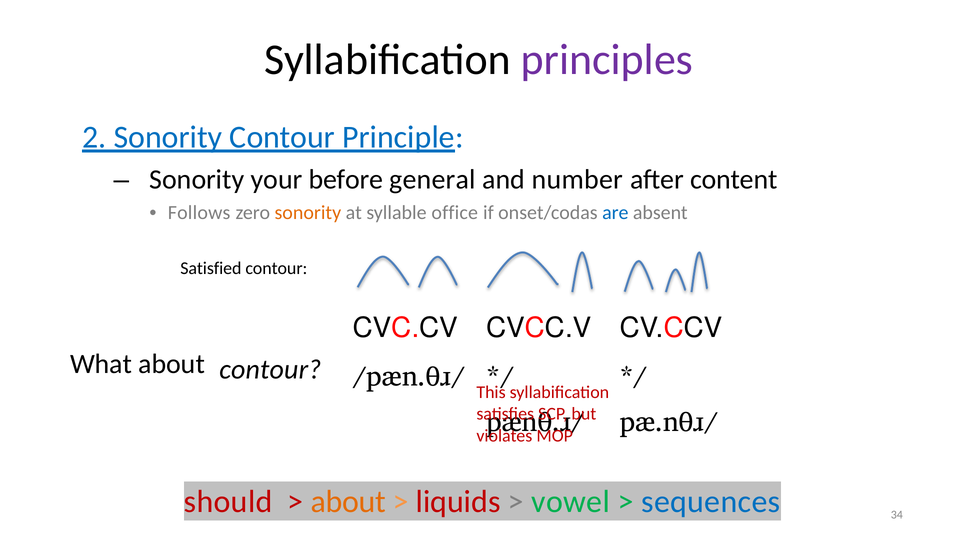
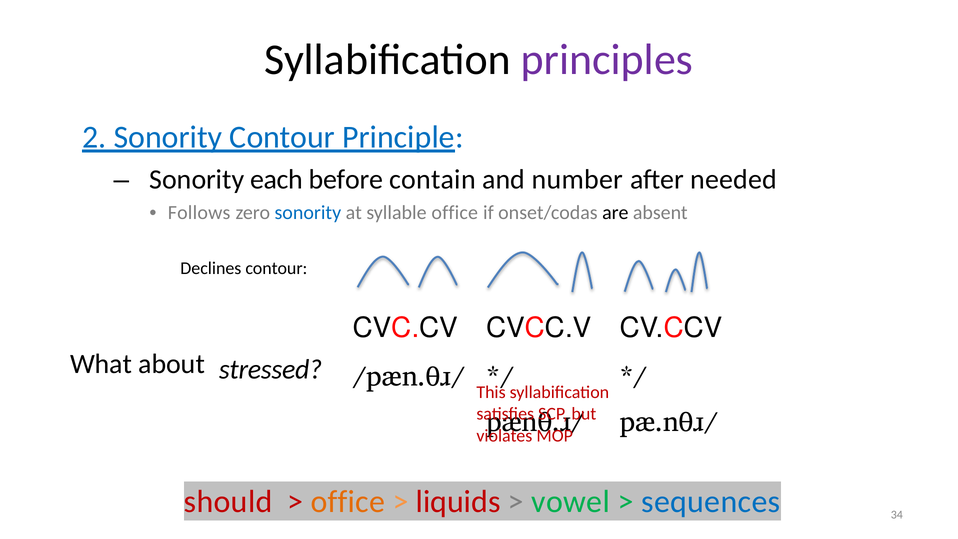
your: your -> each (277, 179)
general: general -> contain (433, 179)
content: content -> needed (734, 179)
sonority colour: orange -> blue (308, 213)
are colour: blue -> black (615, 213)
Satisfied: Satisfied -> Declines (211, 268)
contour: contour -> stressed (271, 370)
about: about -> office (348, 501)
